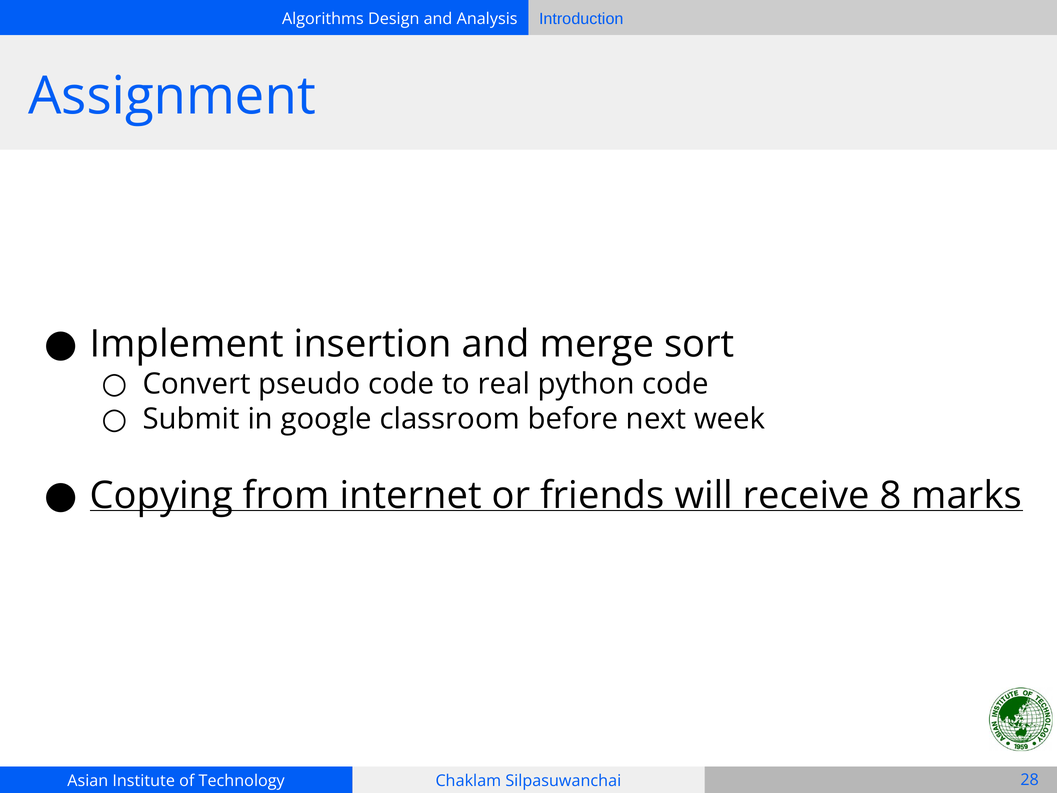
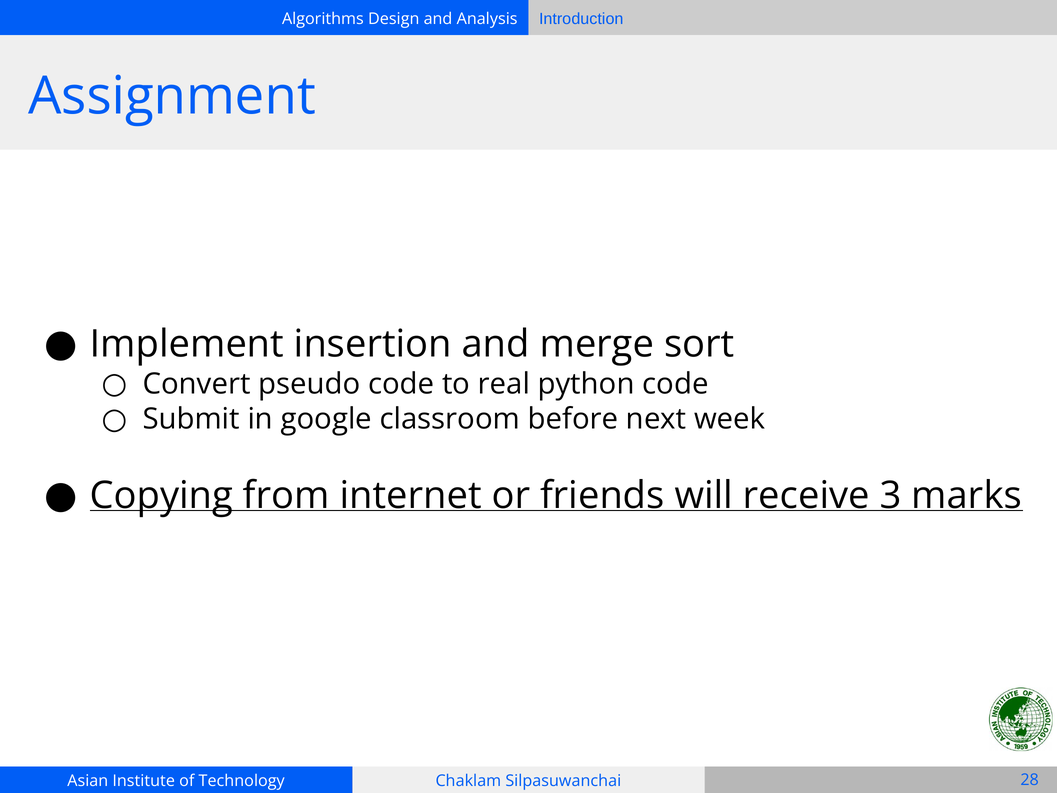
8: 8 -> 3 (891, 495)
